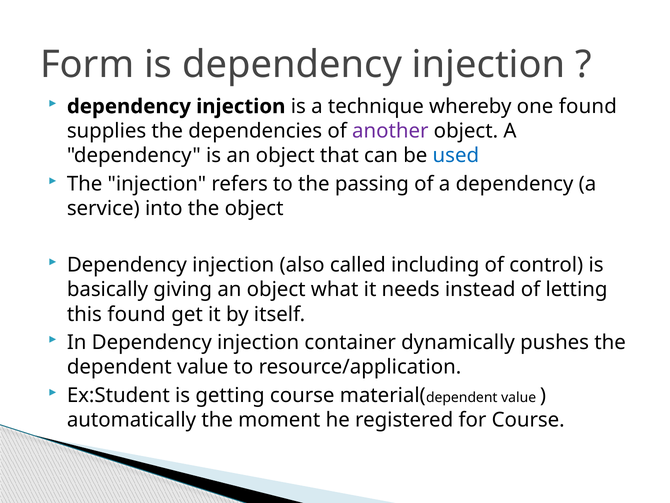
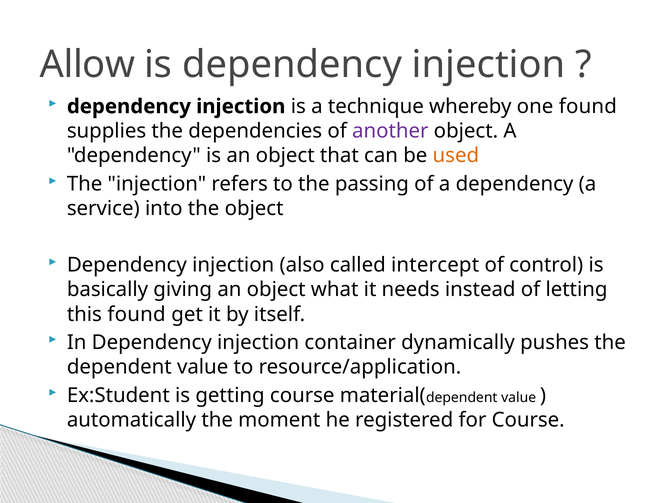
Form: Form -> Allow (87, 65)
used colour: blue -> orange (456, 155)
including: including -> intercept (435, 265)
